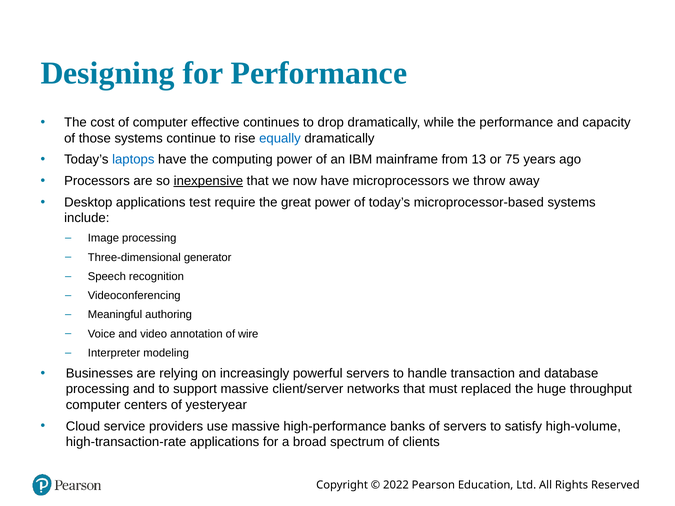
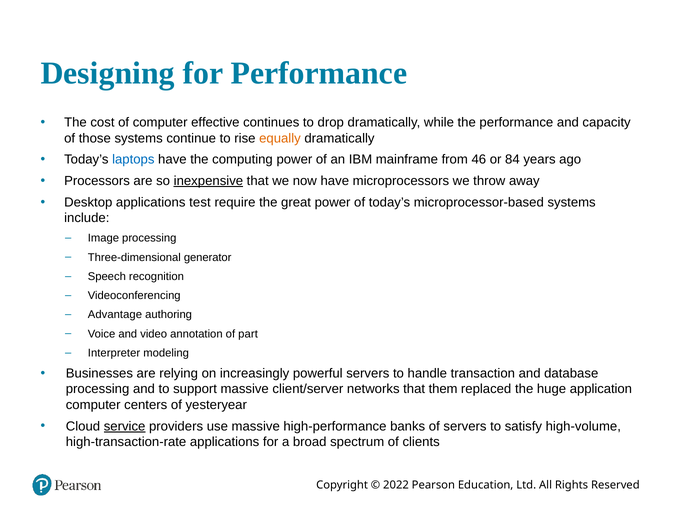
equally colour: blue -> orange (280, 138)
13: 13 -> 46 (479, 160)
75: 75 -> 84 (512, 160)
Meaningful: Meaningful -> Advantage (115, 315)
wire: wire -> part (248, 334)
must: must -> them (443, 389)
throughput: throughput -> application (601, 389)
service underline: none -> present (125, 426)
